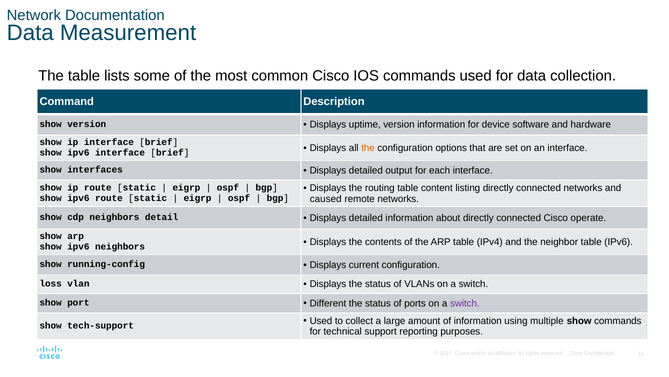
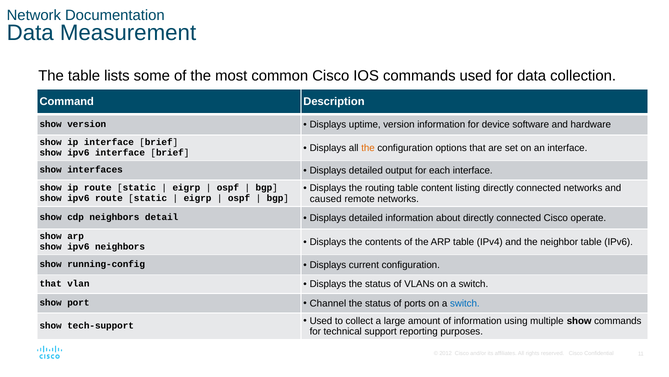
loss: loss -> that (51, 283)
Different: Different -> Channel (328, 303)
switch colour: purple -> blue (465, 303)
